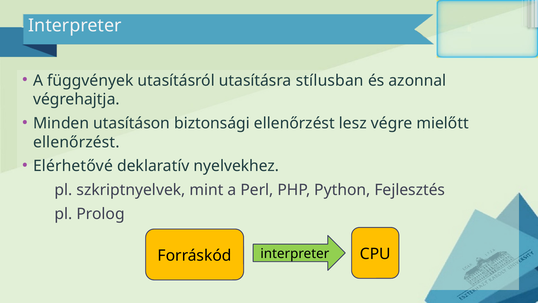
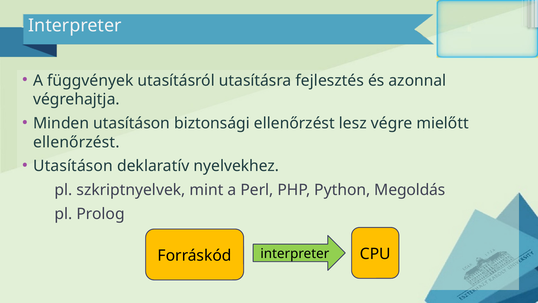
stílusban: stílusban -> fejlesztés (330, 80)
Elérhetővé: Elérhetővé -> Utasításon (73, 166)
Fejlesztés: Fejlesztés -> Megoldás (410, 190)
